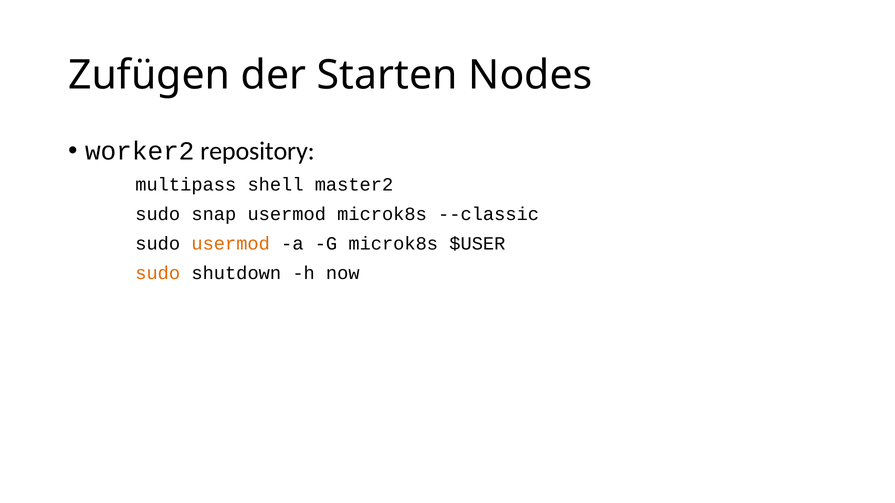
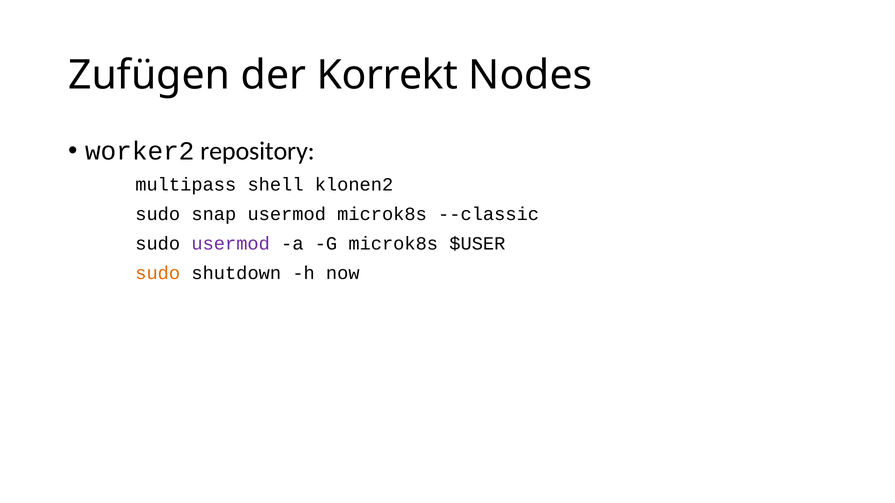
Starten: Starten -> Korrekt (387, 75)
master2: master2 -> klonen2 (354, 185)
usermod colour: orange -> purple (231, 244)
